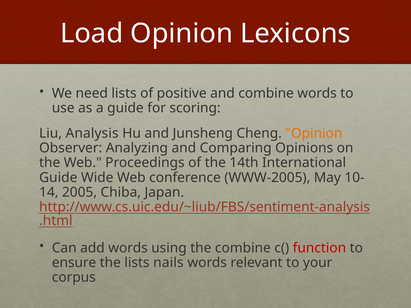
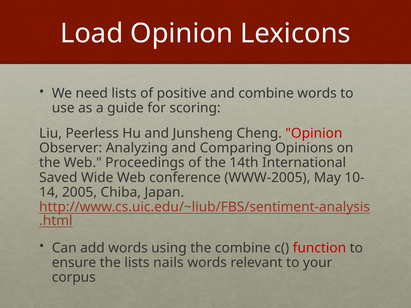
Analysis: Analysis -> Peerless (92, 133)
Opinion colour: orange -> red (314, 133)
Guide: Guide -> Saved (58, 178)
